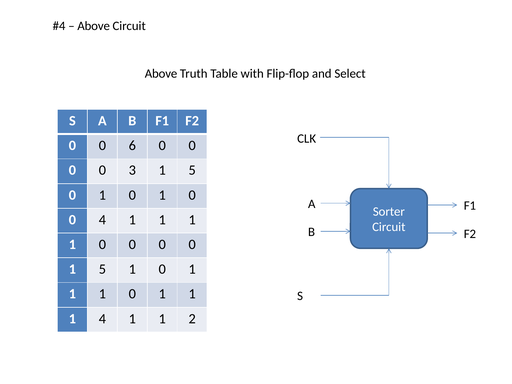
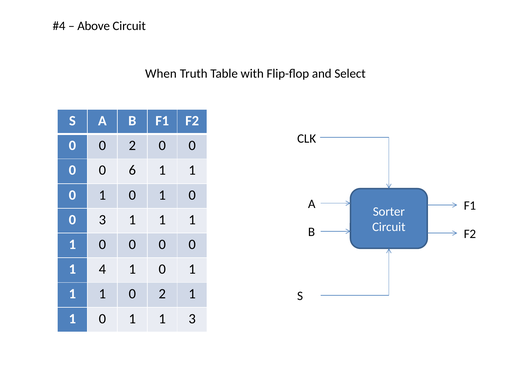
Above: Above -> When (161, 74)
0 0 6: 6 -> 2 (132, 146)
3: 3 -> 6 (132, 170)
5: 5 -> 1 (192, 170)
0 4: 4 -> 3 (102, 220)
5: 5 -> 4 (102, 269)
1 1 0 1: 1 -> 2 (162, 294)
4: 4 -> 0 (102, 319)
1 2: 2 -> 3 (192, 319)
